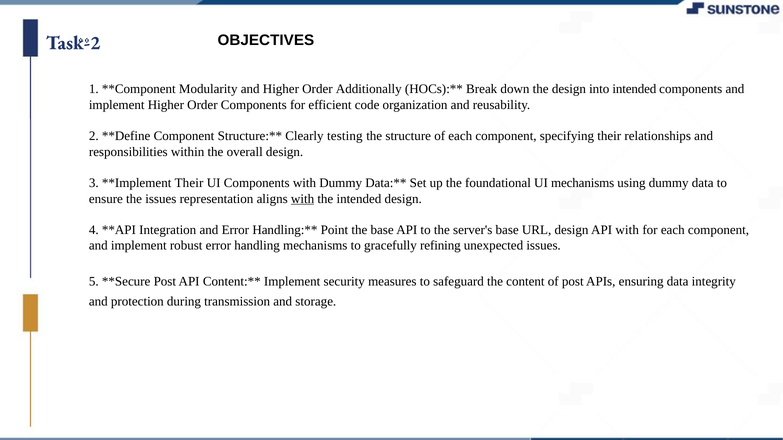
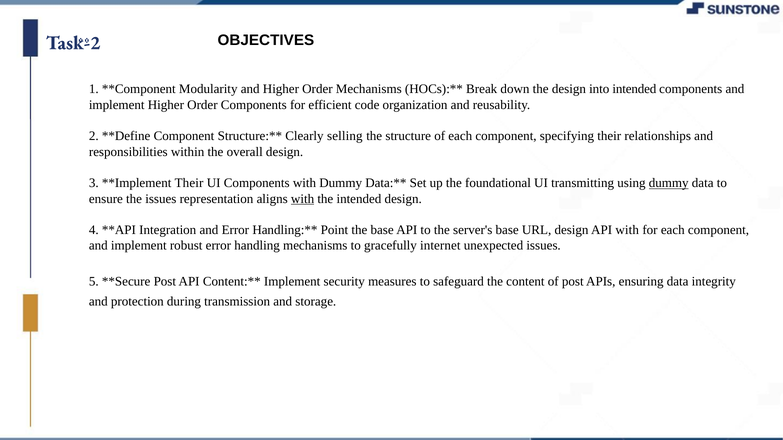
Order Additionally: Additionally -> Mechanisms (369, 89)
testing: testing -> selling (345, 136)
UI mechanisms: mechanisms -> transmitting (583, 183)
dummy underline: none -> present (669, 183)
refining: refining -> internet (440, 246)
